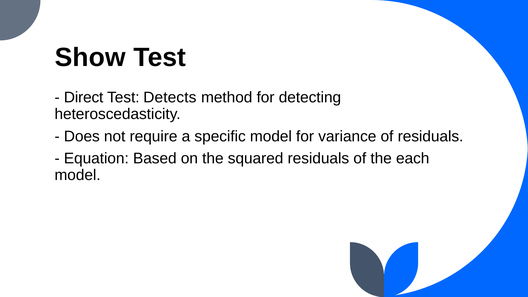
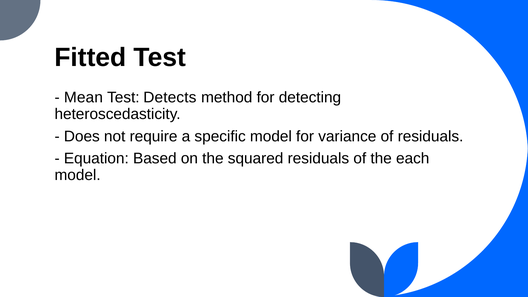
Show: Show -> Fitted (90, 57)
Direct: Direct -> Mean (83, 98)
